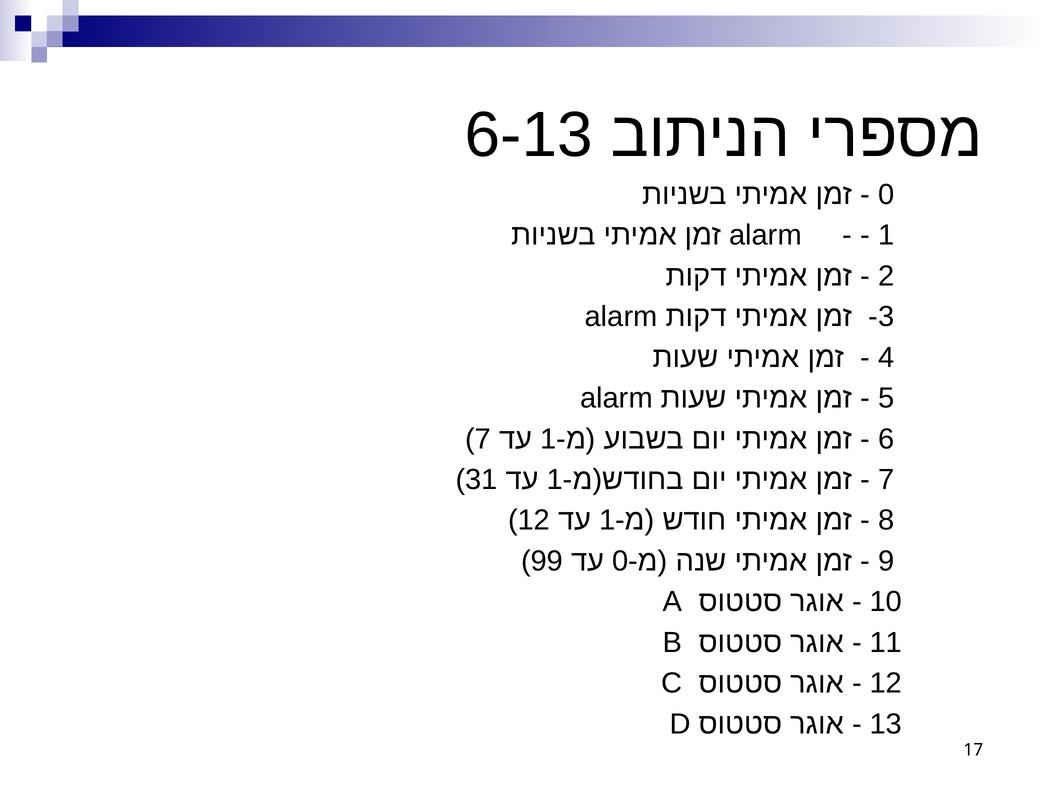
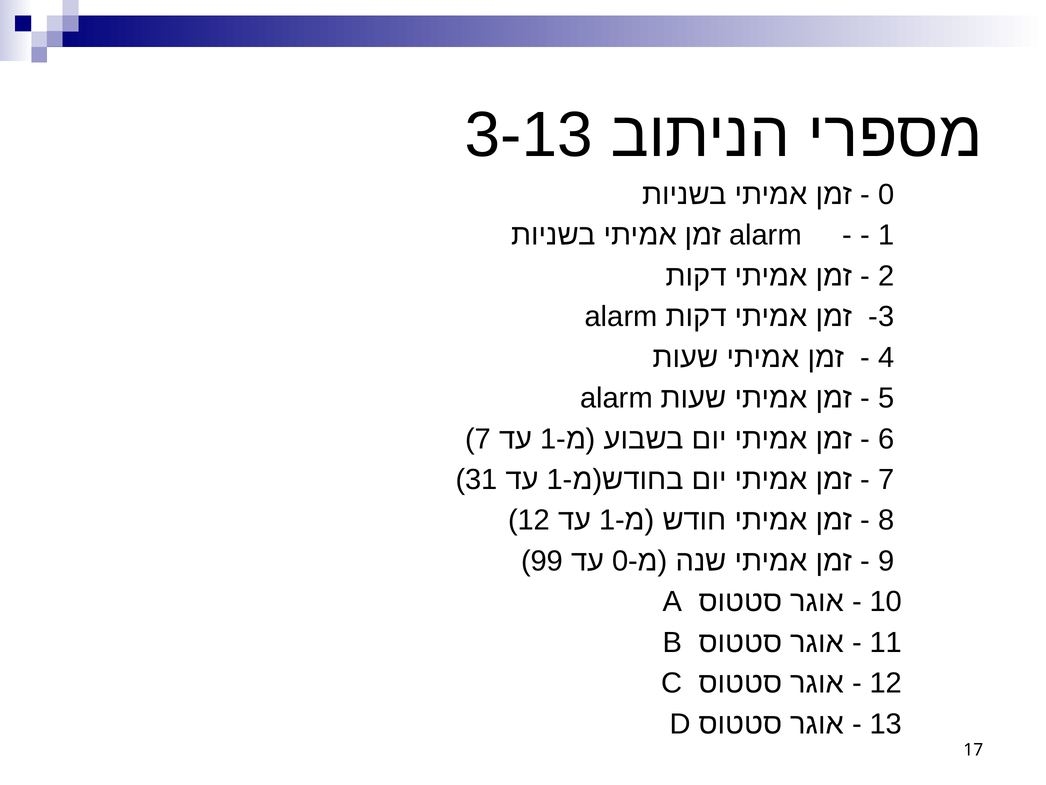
6-13: 6-13 -> 3-13 (529, 135)
